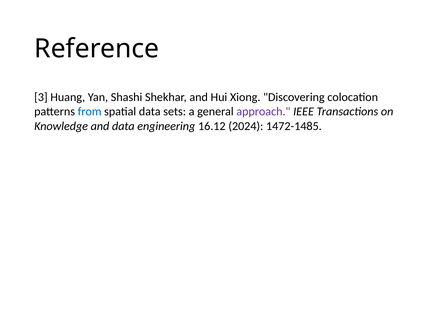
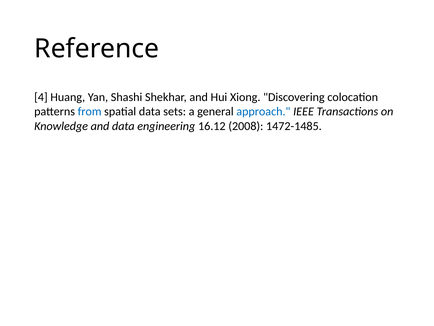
3: 3 -> 4 (41, 97)
approach colour: purple -> blue (263, 111)
2024: 2024 -> 2008 (246, 126)
